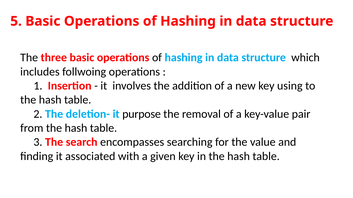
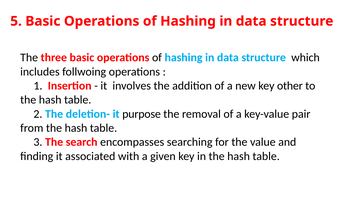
using: using -> other (290, 86)
